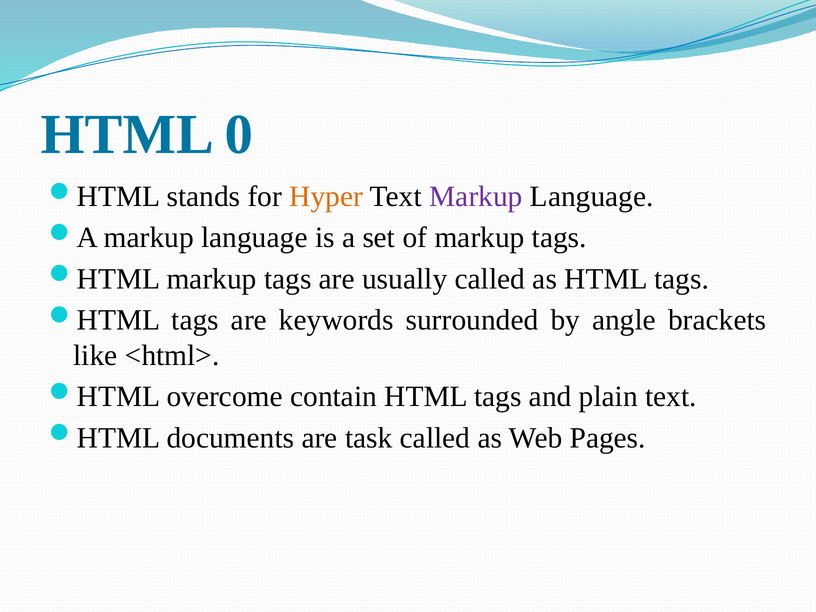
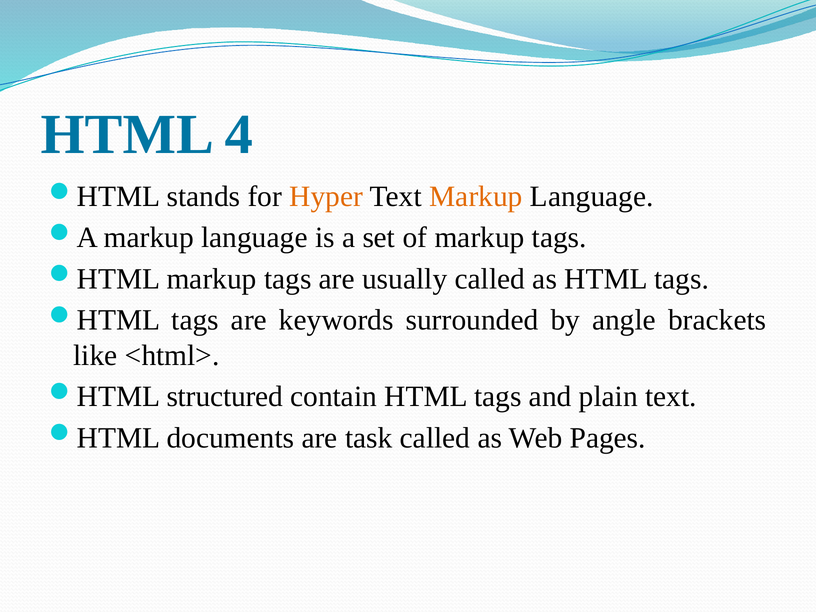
0: 0 -> 4 (239, 135)
Markup colour: purple -> orange (476, 196)
overcome: overcome -> structured (225, 397)
